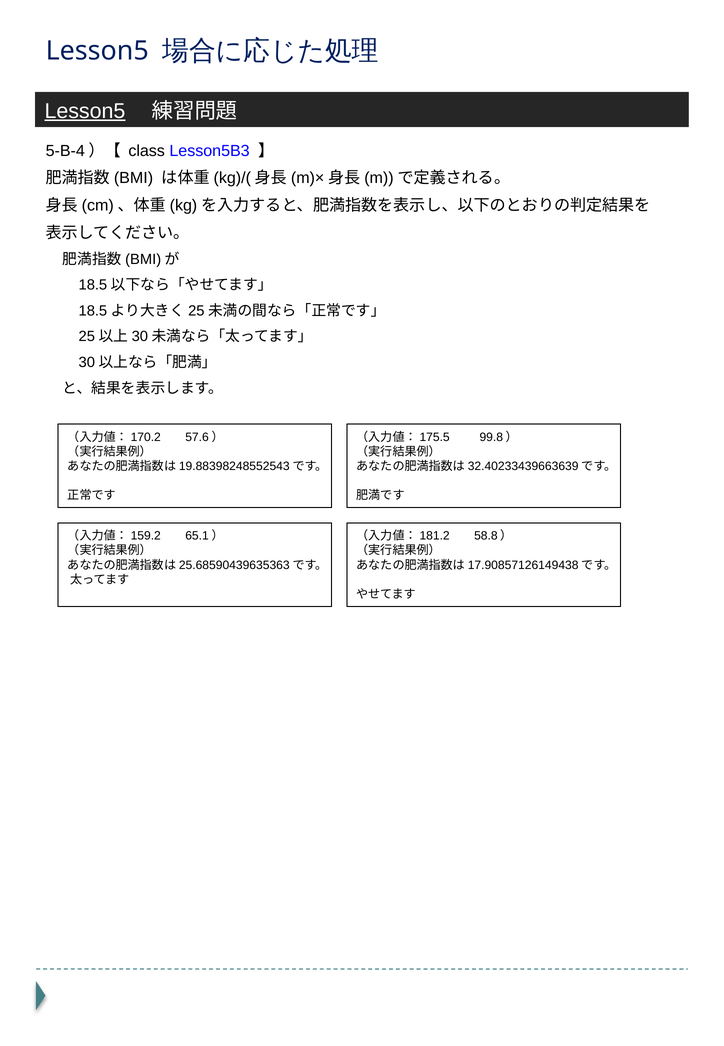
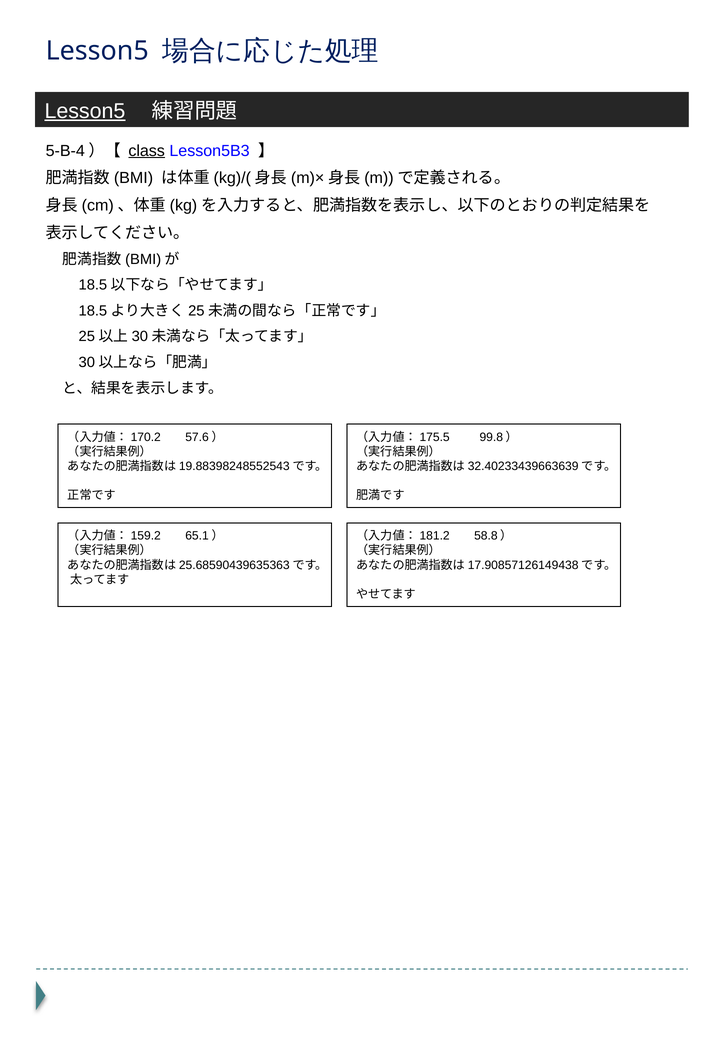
class underline: none -> present (147, 151)
